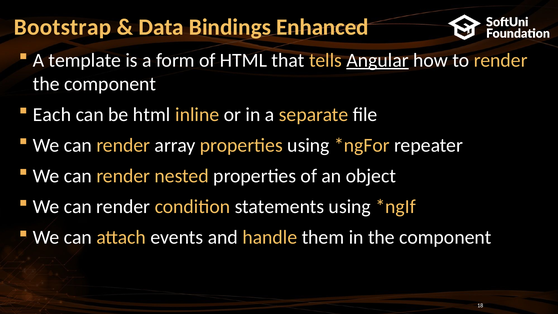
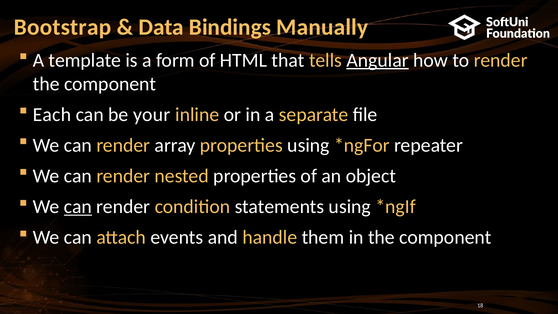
Enhanced: Enhanced -> Manually (322, 27)
be html: html -> your (152, 115)
can underline: none -> present (78, 207)
